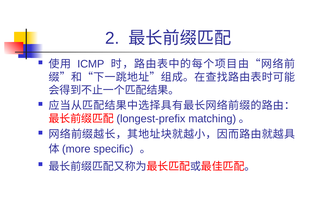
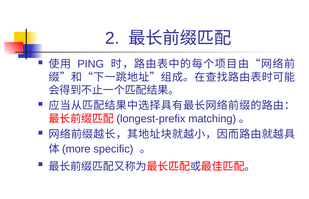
ICMP: ICMP -> PING (91, 64)
